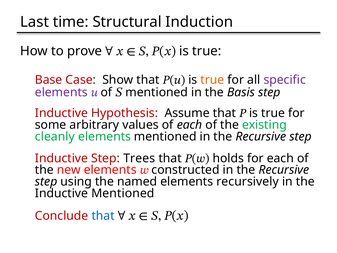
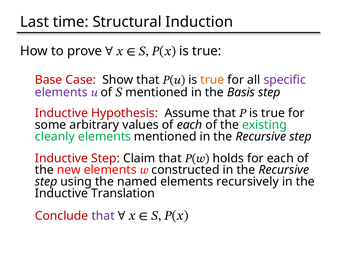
Trees: Trees -> Claim (139, 158)
Inductive Mentioned: Mentioned -> Translation (123, 193)
that colour: blue -> purple (103, 216)
